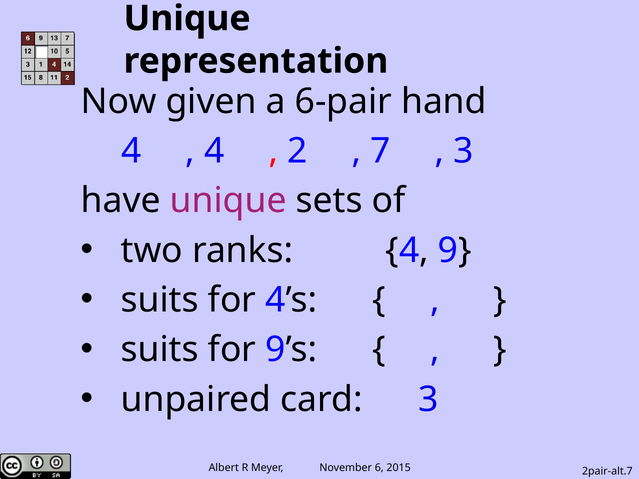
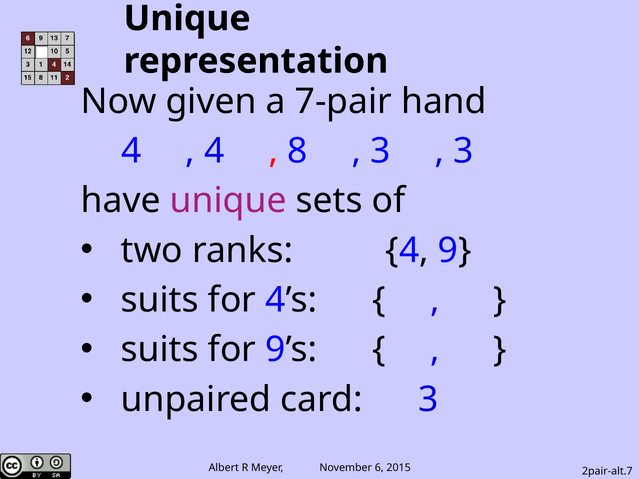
6-pair: 6-pair -> 7-pair (343, 102)
2: 2 -> 8 (297, 151)
7: 7 -> 3 (380, 151)
